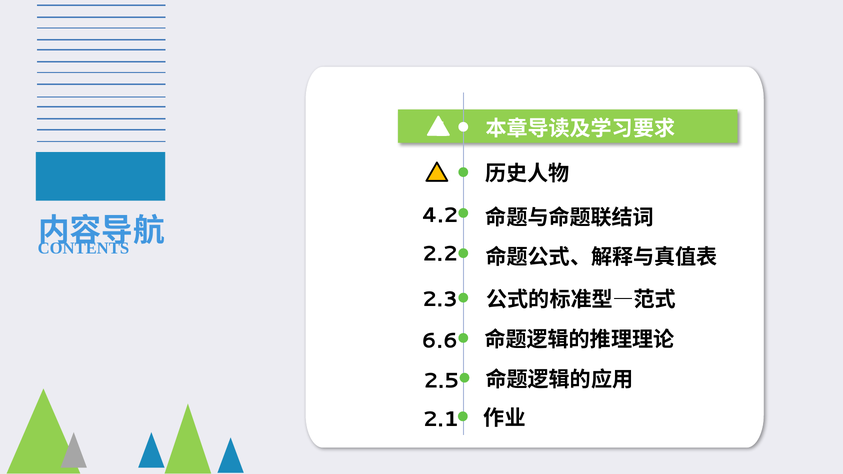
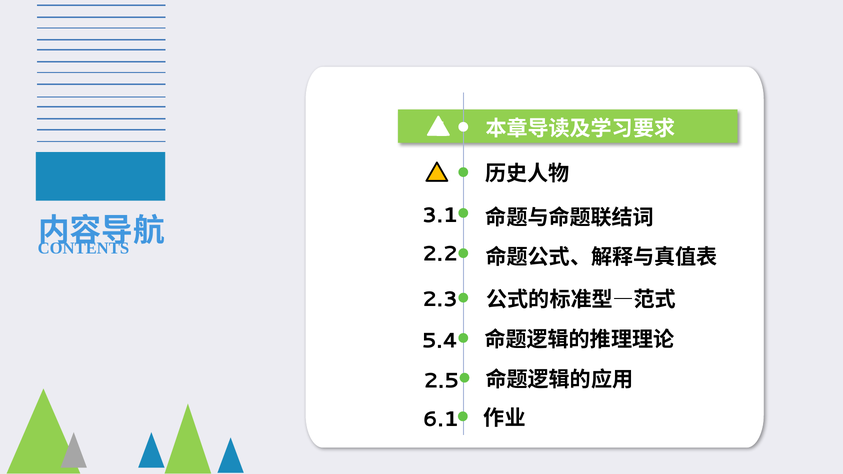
4.2: 4.2 -> 3.1 (440, 215)
6.6: 6.6 -> 5.4 (440, 341)
2.1: 2.1 -> 6.1 (441, 419)
